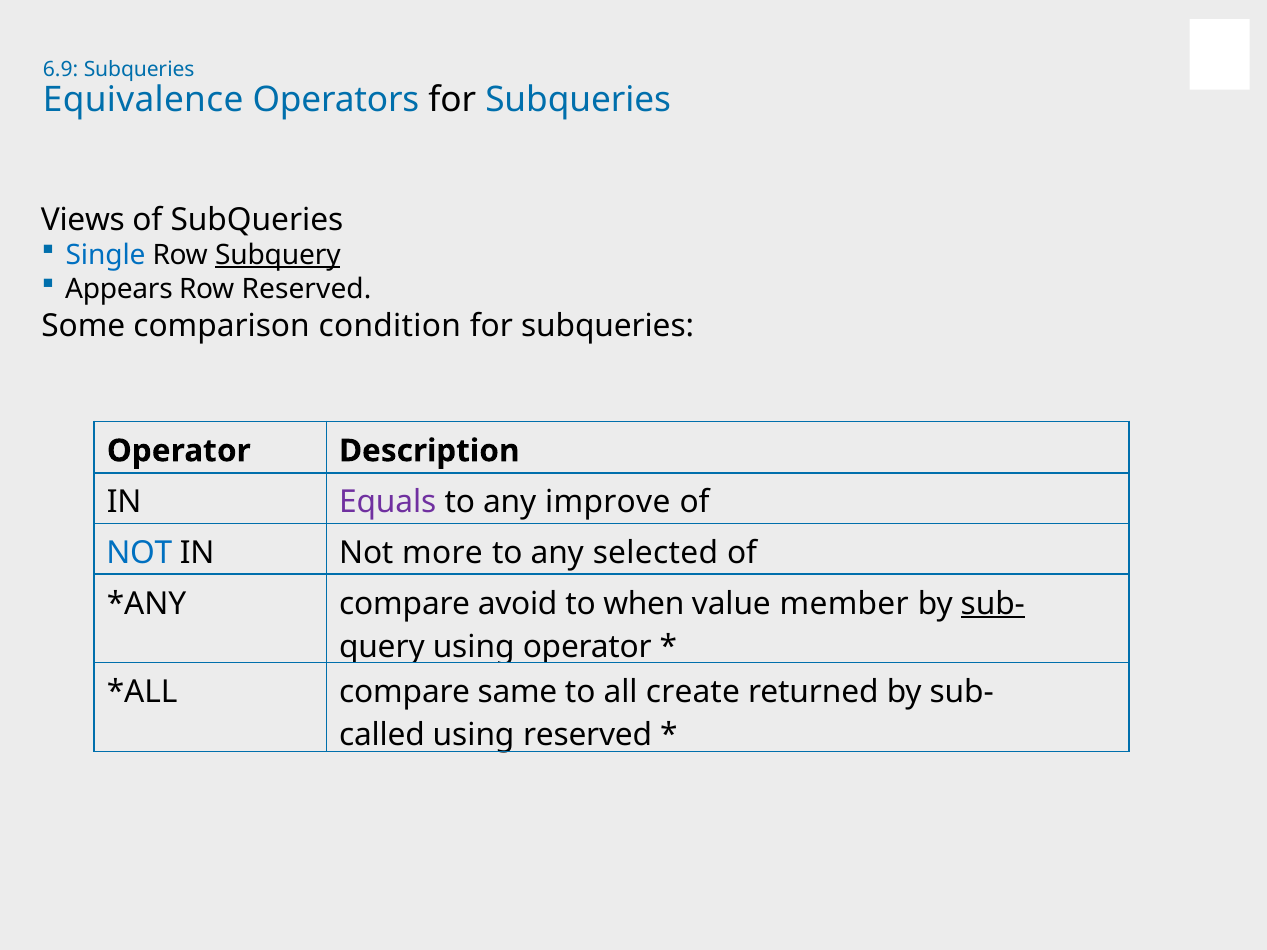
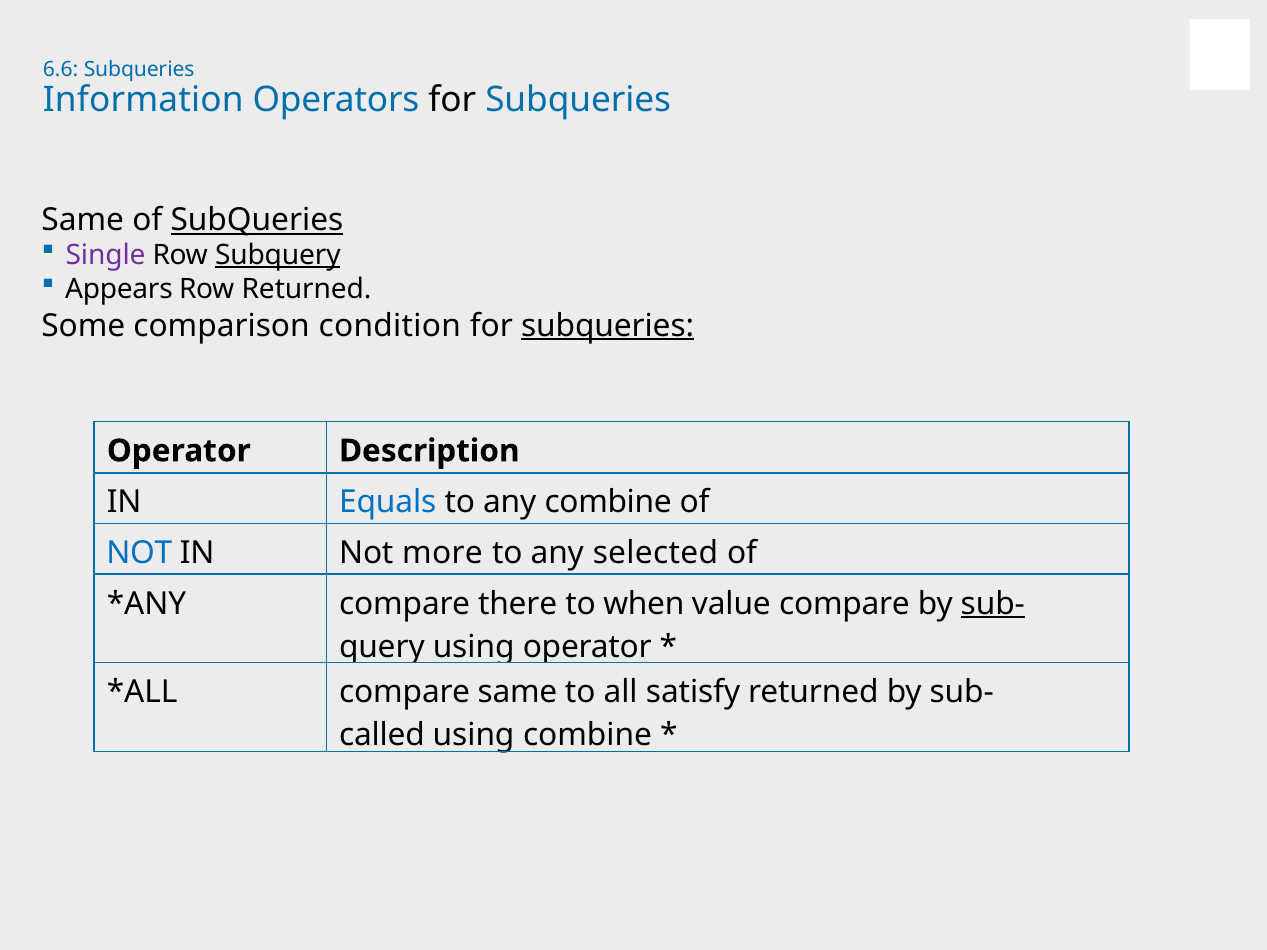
6.9: 6.9 -> 6.6 (61, 69)
Equivalence: Equivalence -> Information (143, 100)
Views: Views -> Same (83, 220)
SubQueries underline: none -> present (257, 220)
Single colour: blue -> purple (106, 255)
Row Reserved: Reserved -> Returned (307, 289)
subqueries underline: none -> present (608, 326)
Equals colour: purple -> blue (388, 502)
any improve: improve -> combine (608, 502)
avoid: avoid -> there (518, 604)
value member: member -> compare (844, 604)
create: create -> satisfy (693, 692)
using reserved: reserved -> combine (587, 735)
